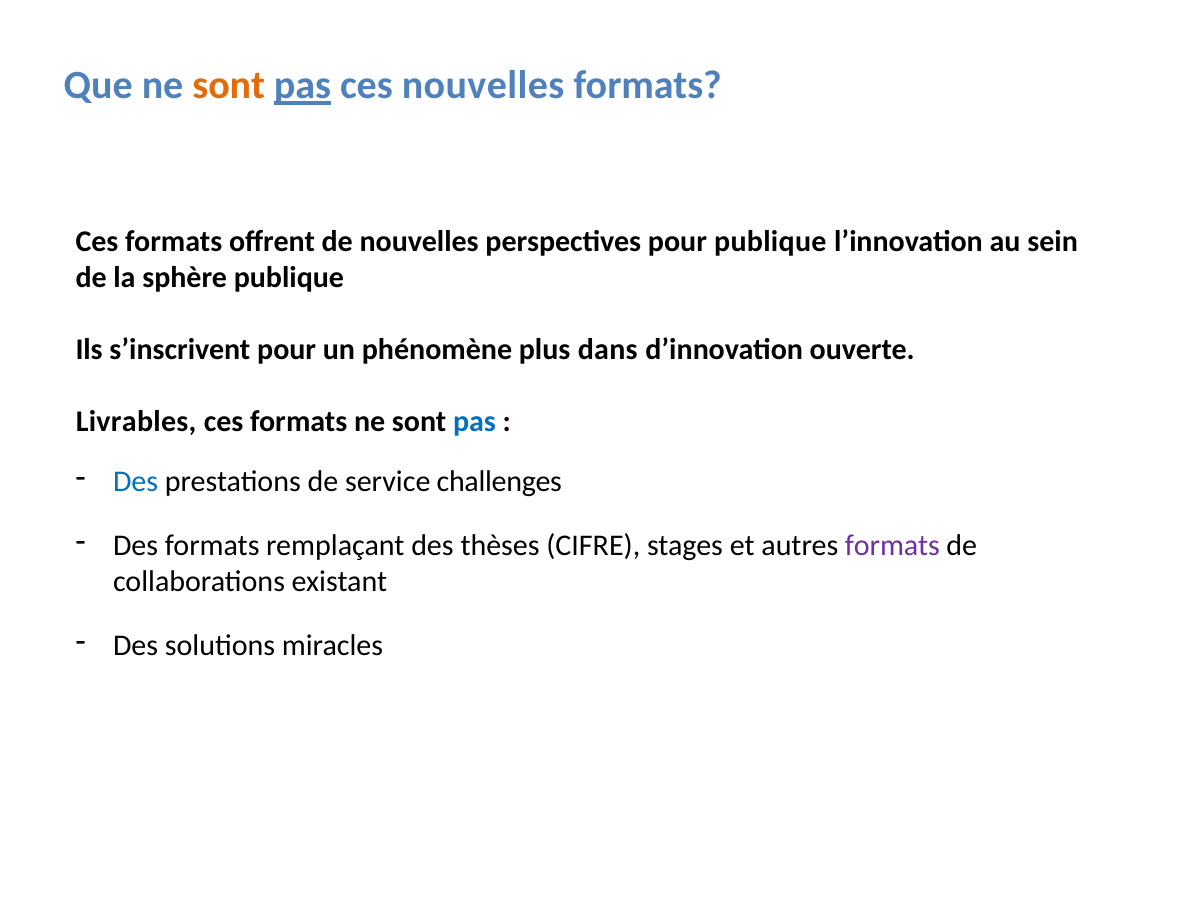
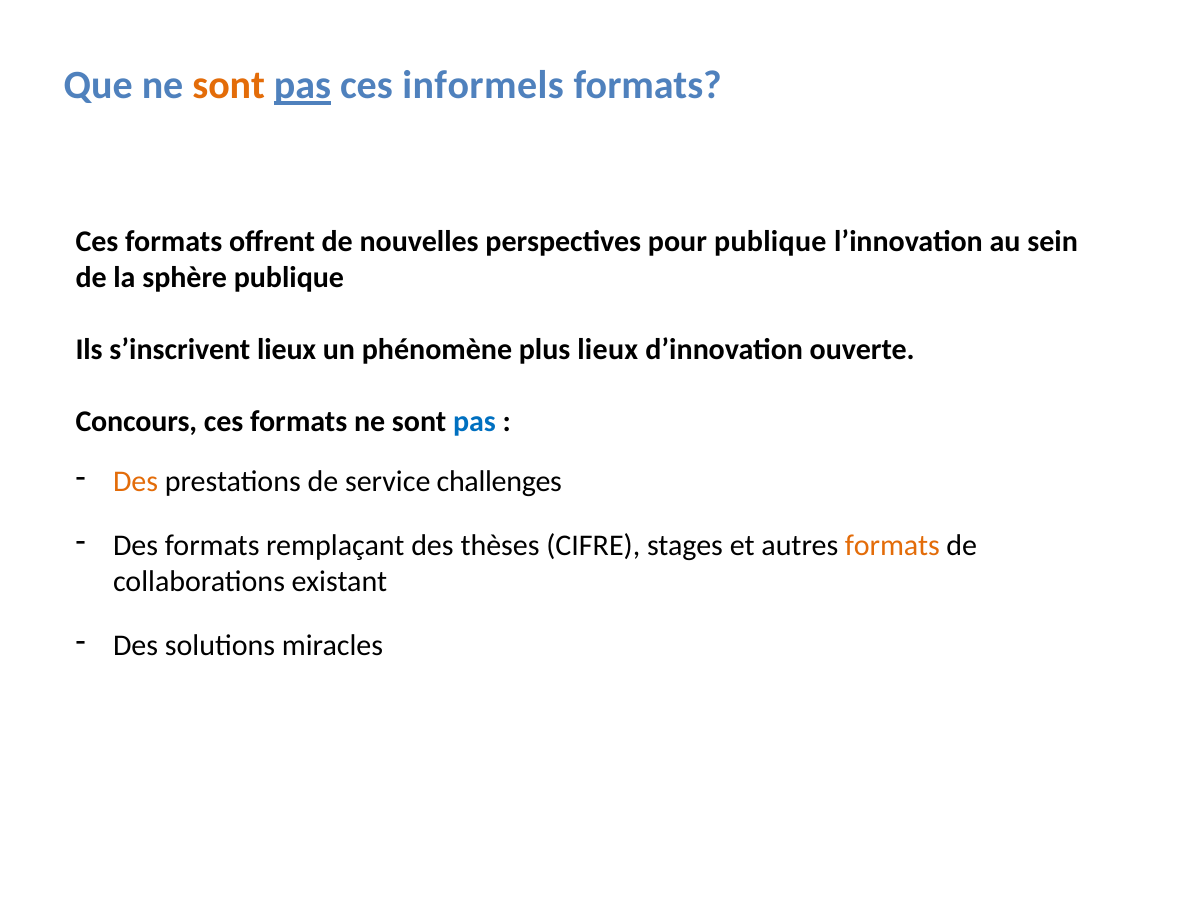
ces nouvelles: nouvelles -> informels (483, 86)
s’inscrivent pour: pour -> lieux (287, 350)
plus dans: dans -> lieux (608, 350)
Livrables: Livrables -> Concours (136, 422)
Des colour: blue -> orange (136, 482)
formats colour: purple -> orange (892, 547)
